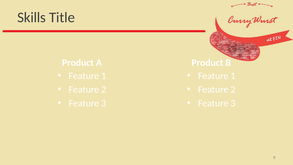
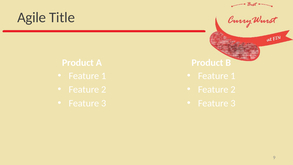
Skills: Skills -> Agile (32, 17)
